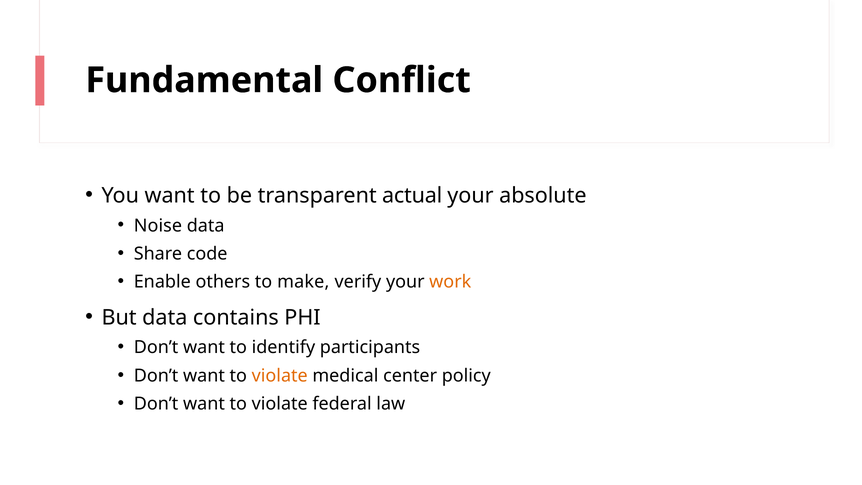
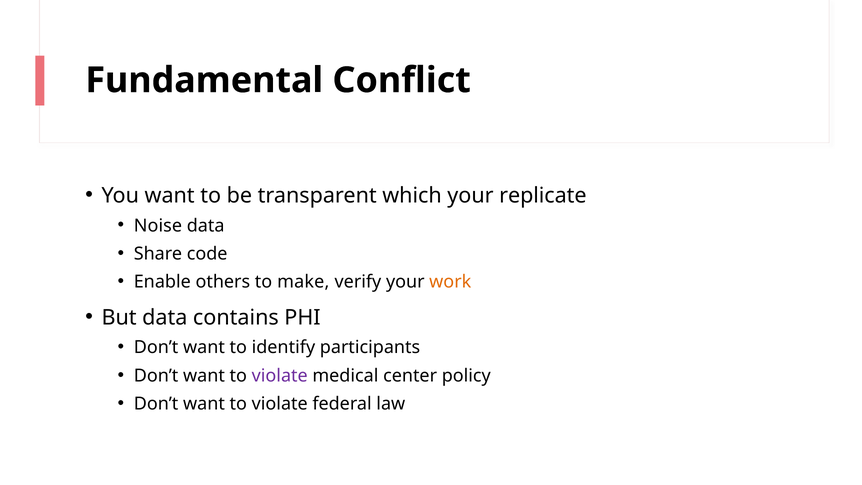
actual: actual -> which (412, 195)
absolute: absolute -> replicate (543, 195)
violate colour: orange -> purple (280, 376)
